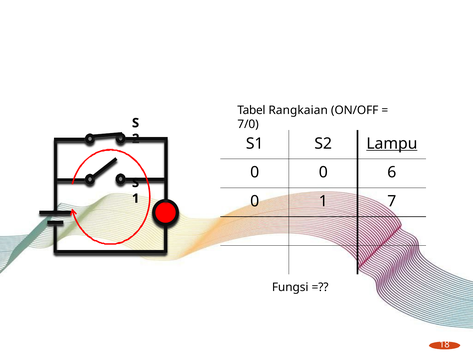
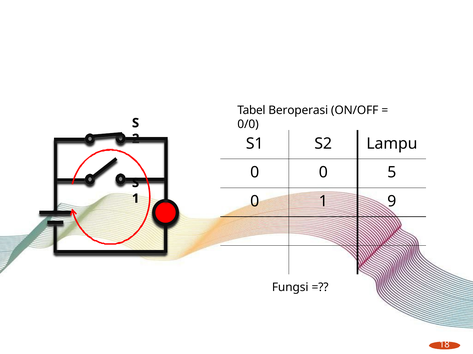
Rangkaian: Rangkaian -> Beroperasi (298, 110)
7/0: 7/0 -> 0/0 (248, 125)
Lampu underline: present -> none (392, 144)
6: 6 -> 5 (392, 173)
7: 7 -> 9 (392, 202)
